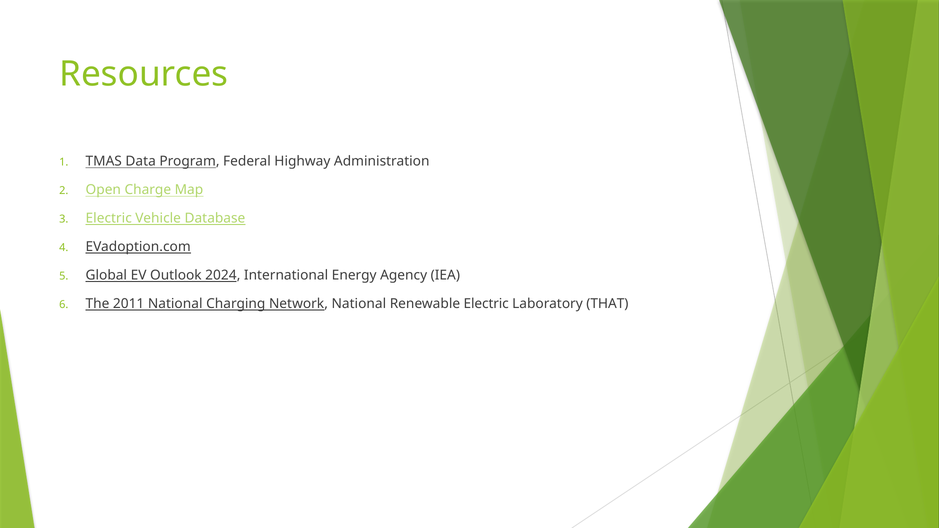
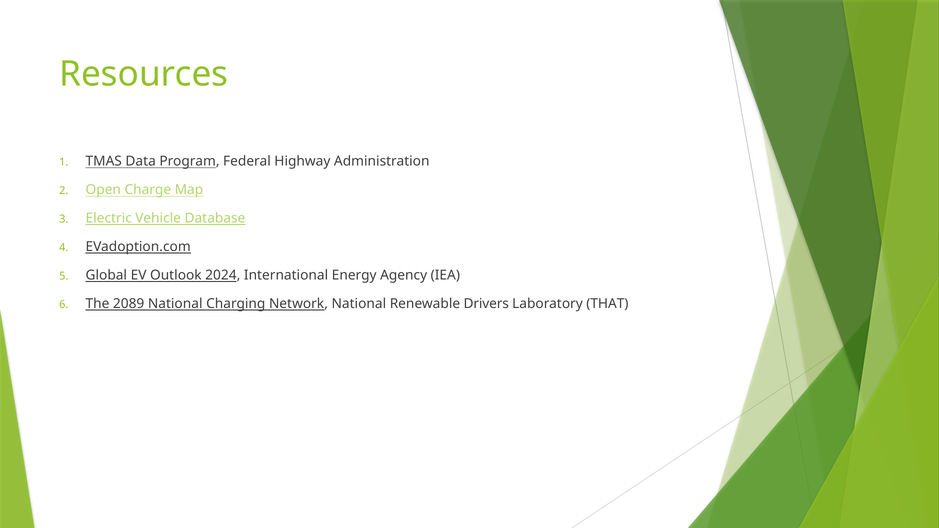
2011: 2011 -> 2089 (129, 304)
Renewable Electric: Electric -> Drivers (486, 304)
